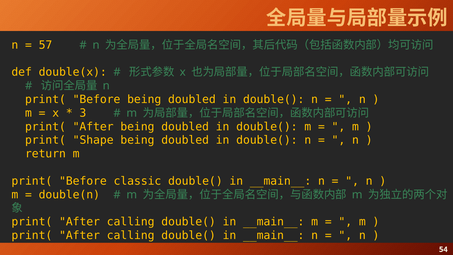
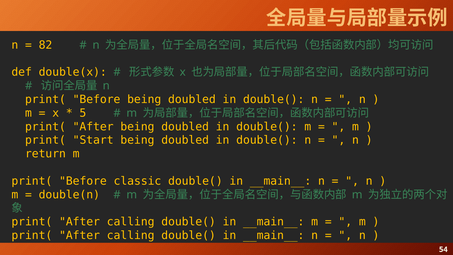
57: 57 -> 82 (45, 45)
3: 3 -> 5 (83, 113)
Shape: Shape -> Start (93, 140)
